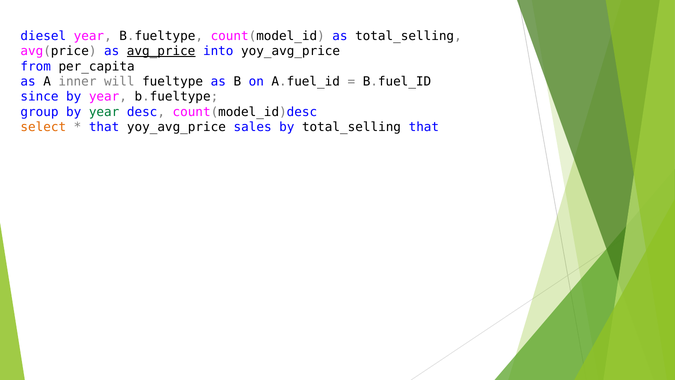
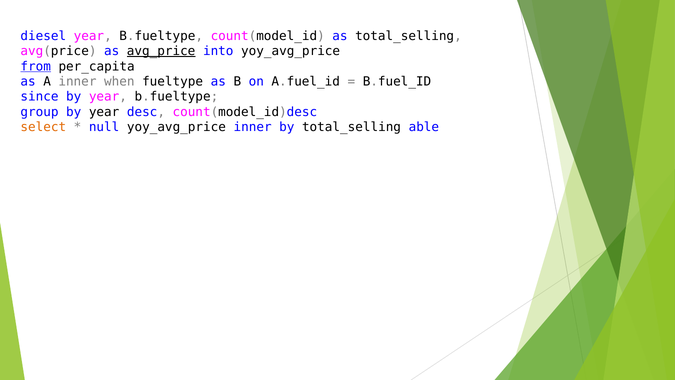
from underline: none -> present (36, 66)
will: will -> when (119, 82)
year colour: green -> black (104, 112)
that: that -> null (104, 127)
yoy_avg_price sales: sales -> inner (253, 127)
total_selling that: that -> able (424, 127)
